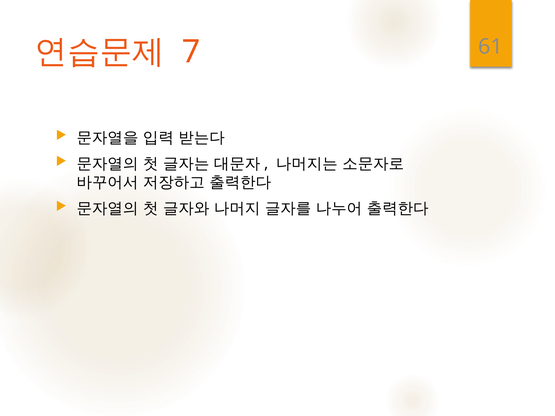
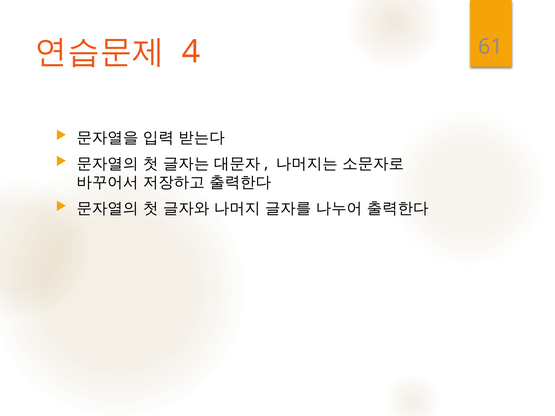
7: 7 -> 4 (191, 52)
